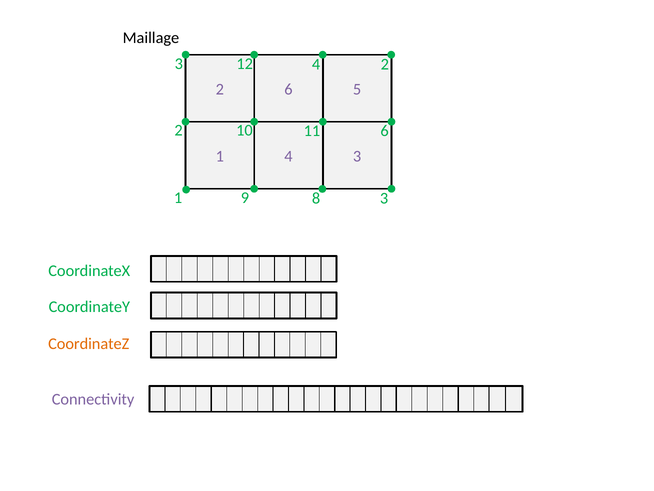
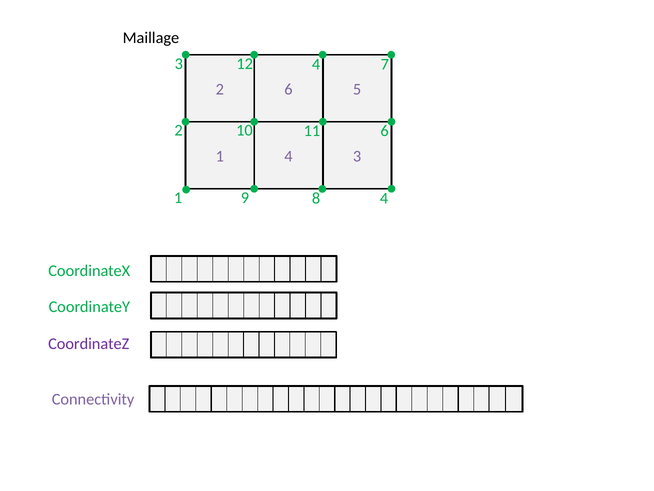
4 2: 2 -> 7 (385, 64)
8 3: 3 -> 4 (384, 198)
CoordinateZ colour: orange -> purple (89, 344)
